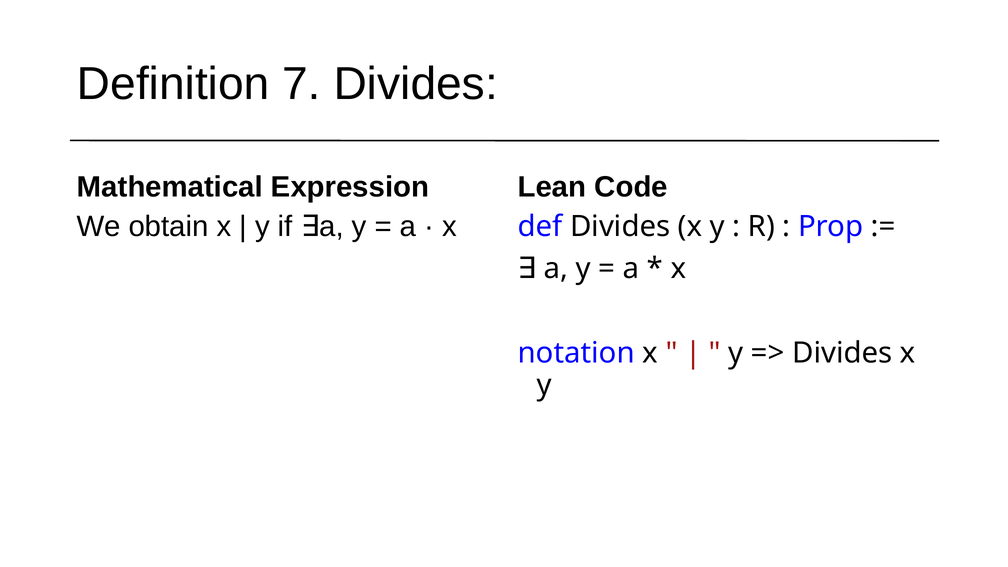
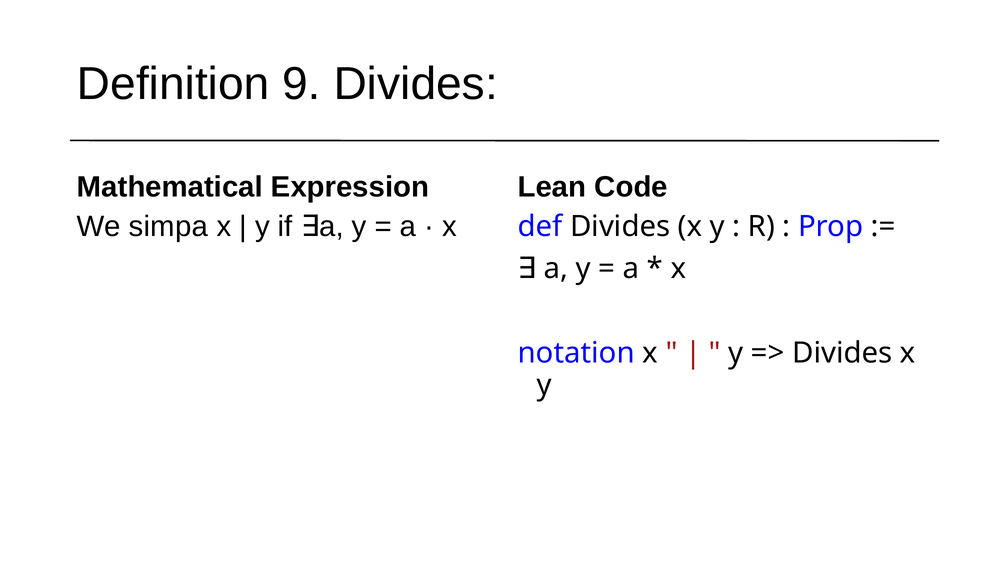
7: 7 -> 9 (301, 84)
obtain: obtain -> simpa (168, 227)
